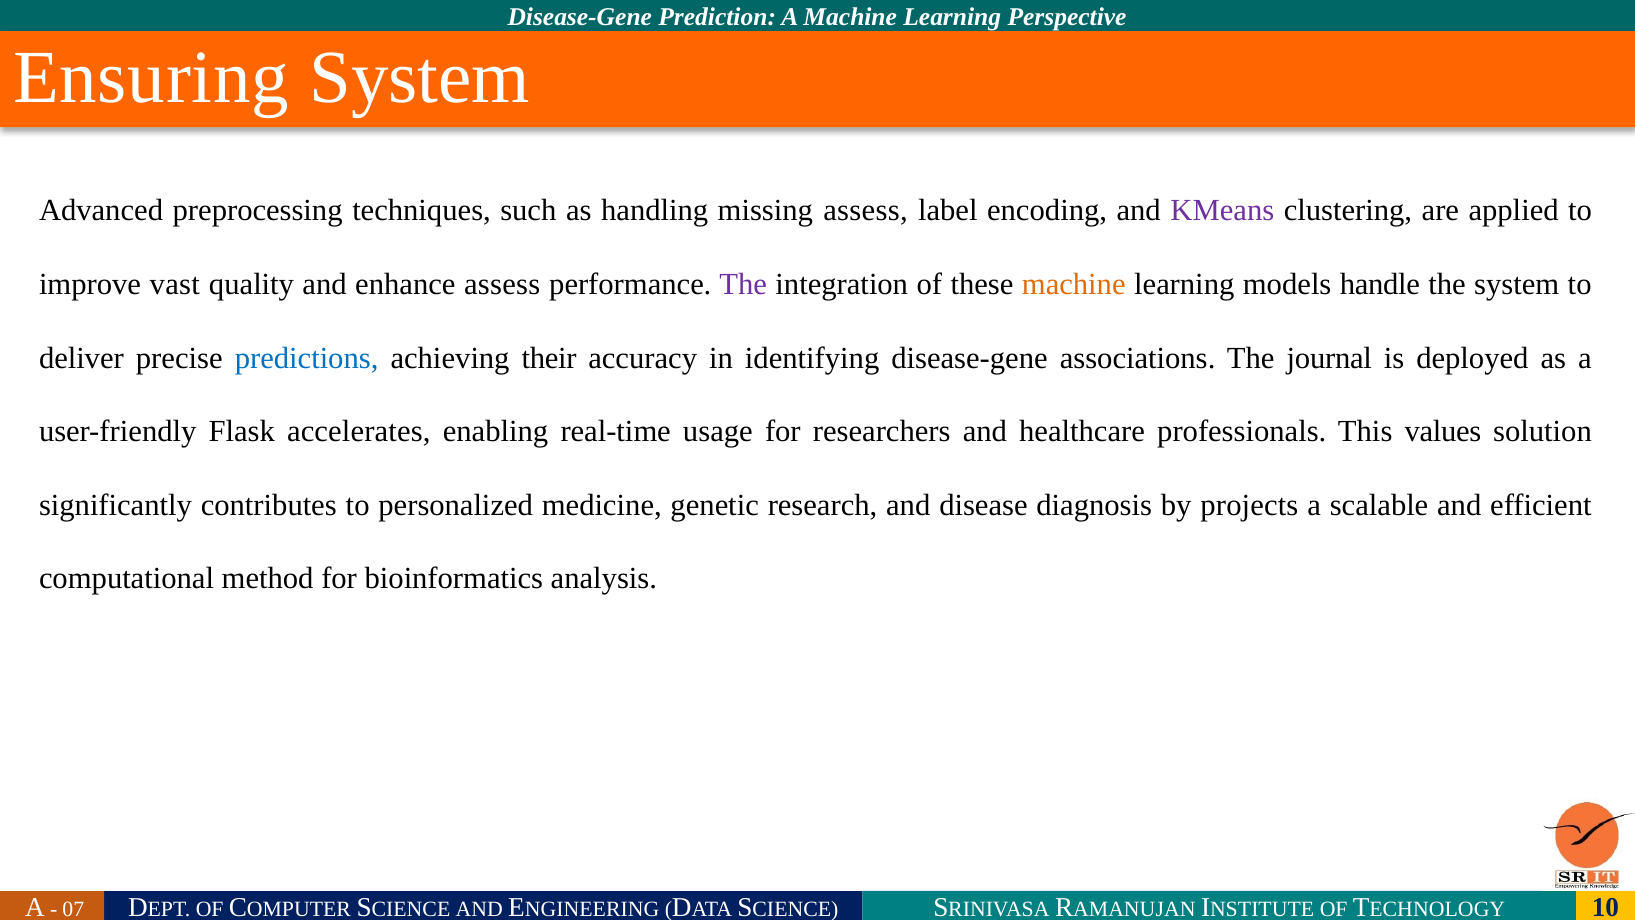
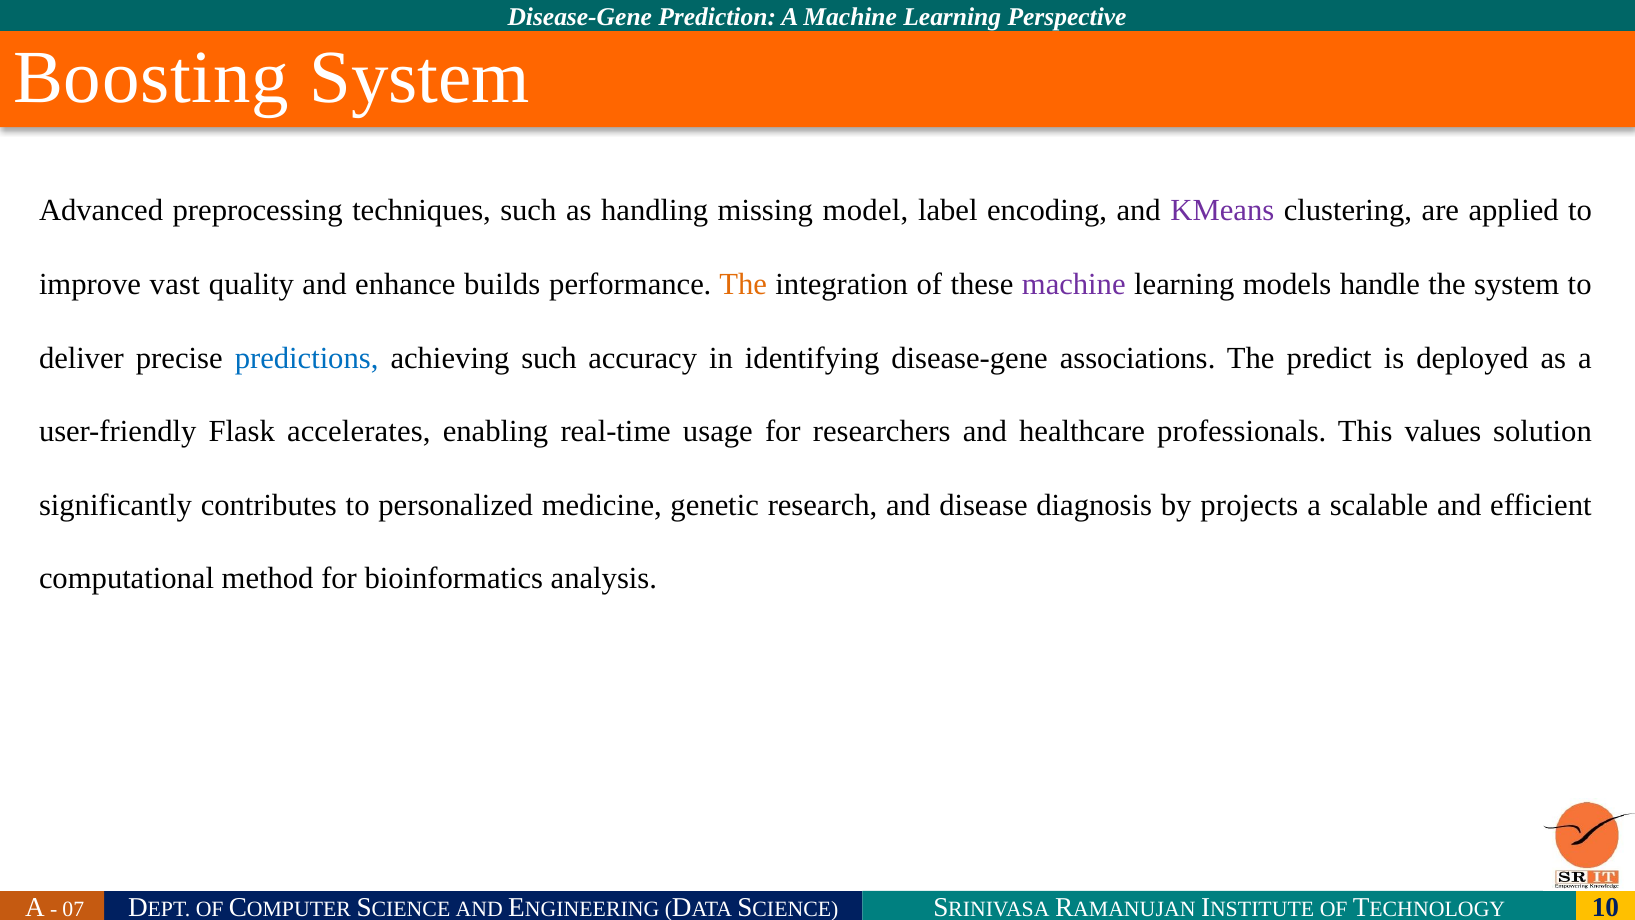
Ensuring: Ensuring -> Boosting (151, 77)
missing assess: assess -> model (866, 211)
enhance assess: assess -> builds (502, 284)
The colour: purple -> orange (743, 284)
machine colour: orange -> purple (1074, 284)
achieving their: their -> such (549, 358)
journal: journal -> predict (1329, 358)
